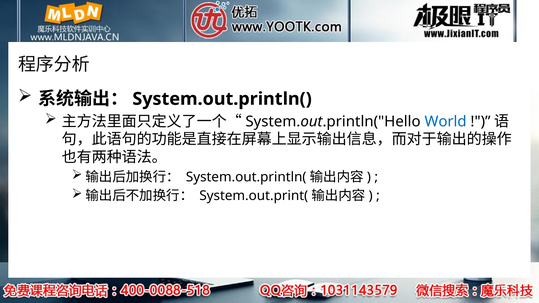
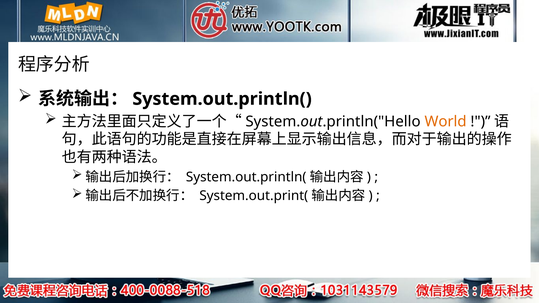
World colour: blue -> orange (446, 122)
